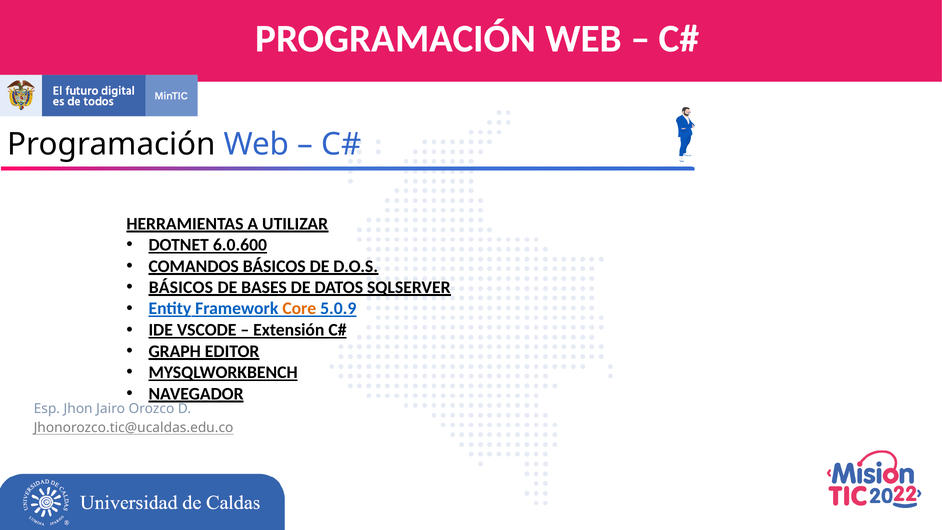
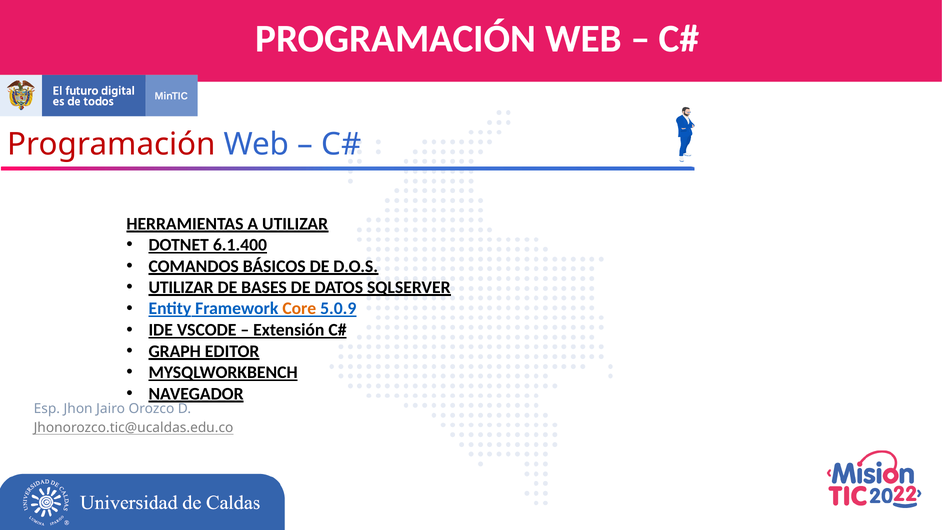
Programación colour: black -> red (111, 144)
6.0.600: 6.0.600 -> 6.1.400 (240, 245)
BÁSICOS: BÁSICOS -> UTILIZAR (181, 287)
